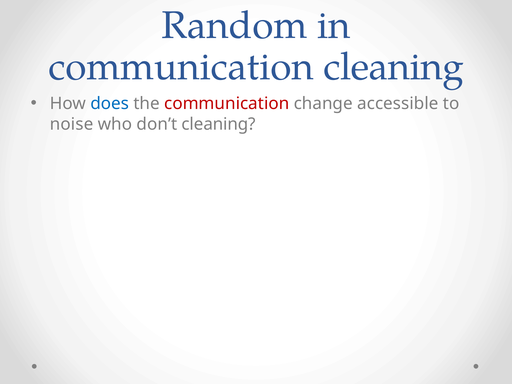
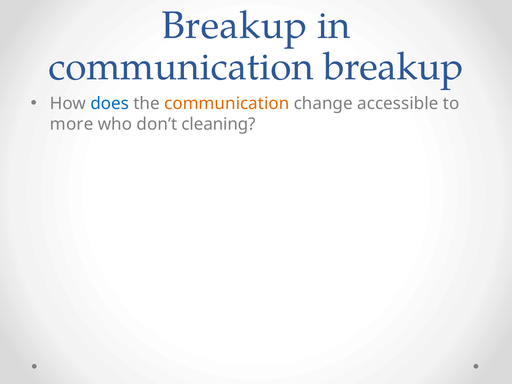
Random: Random -> Breakup (234, 25)
communication cleaning: cleaning -> breakup (394, 67)
communication colour: red -> orange (227, 104)
noise: noise -> more (72, 124)
